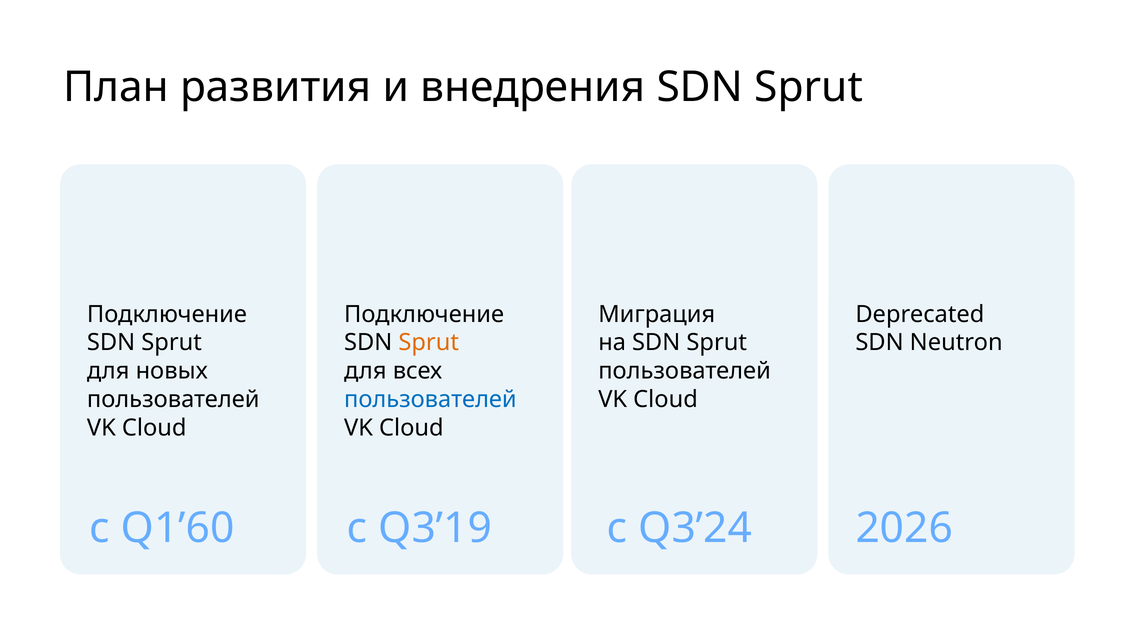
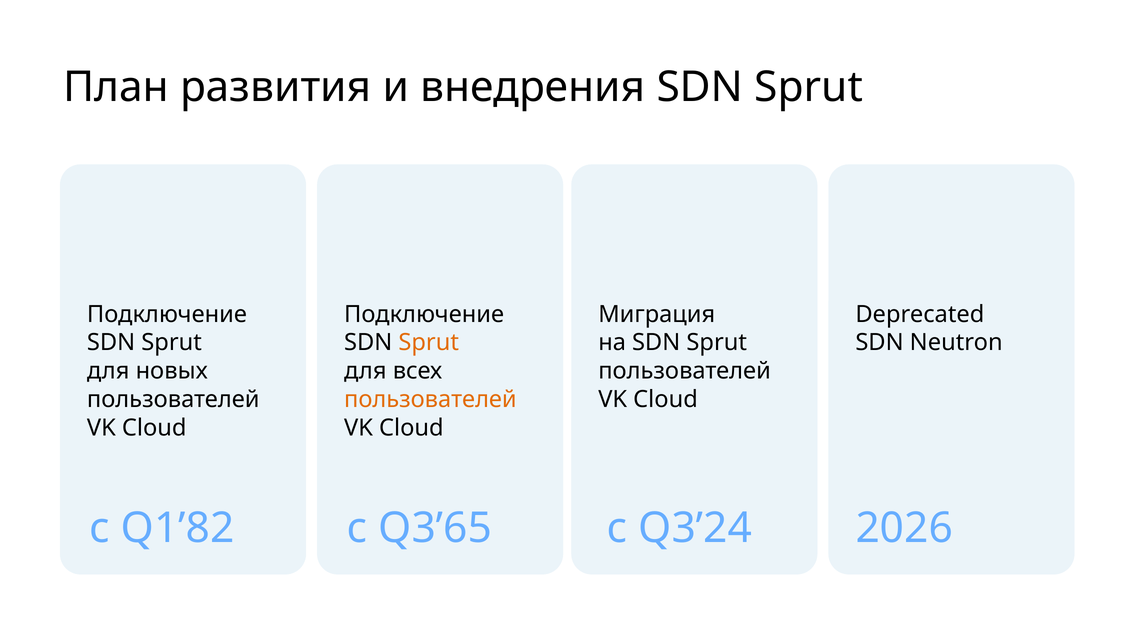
пользователей colour: blue -> orange (430, 399)
Q1’60: Q1’60 -> Q1’82 (178, 528)
Q3’19: Q3’19 -> Q3’65 (435, 528)
